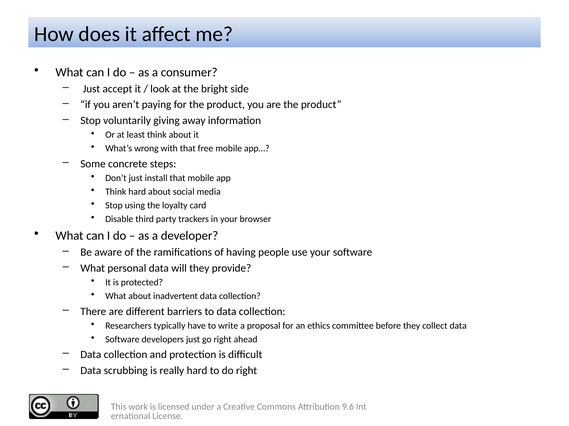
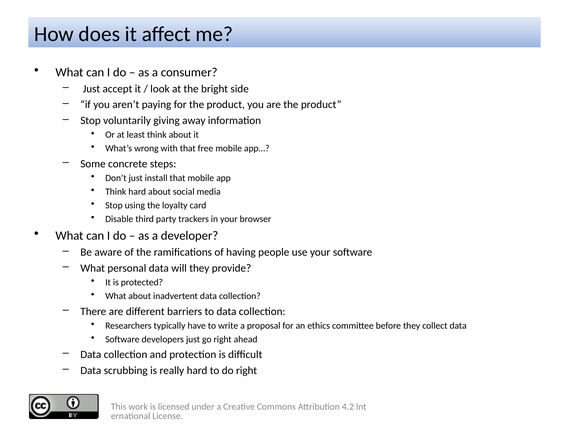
9.6: 9.6 -> 4.2 (348, 407)
